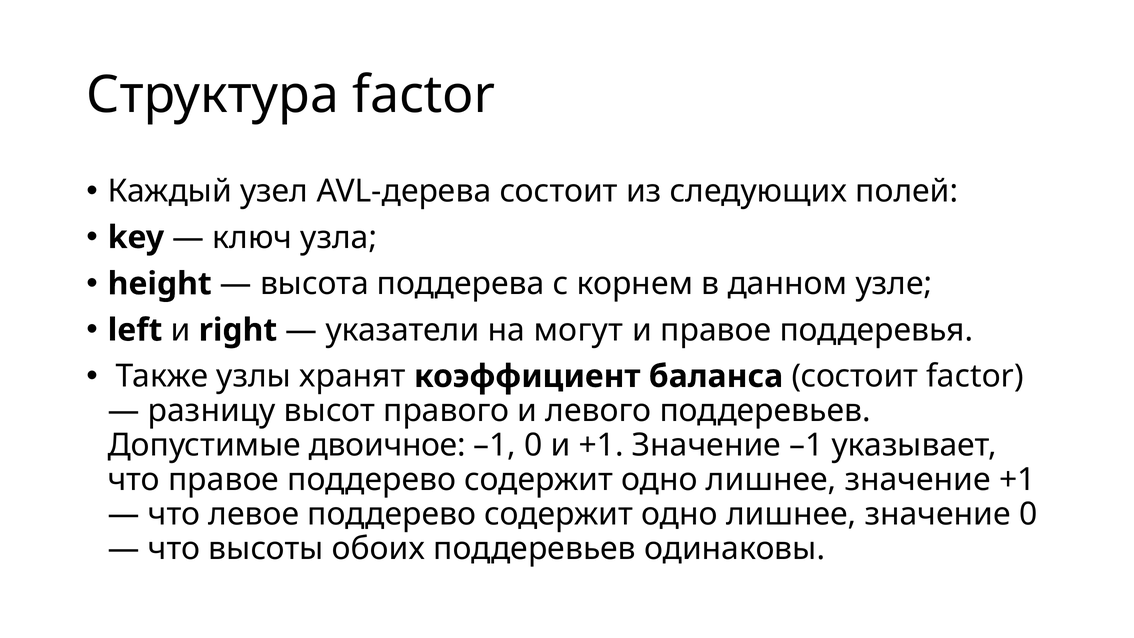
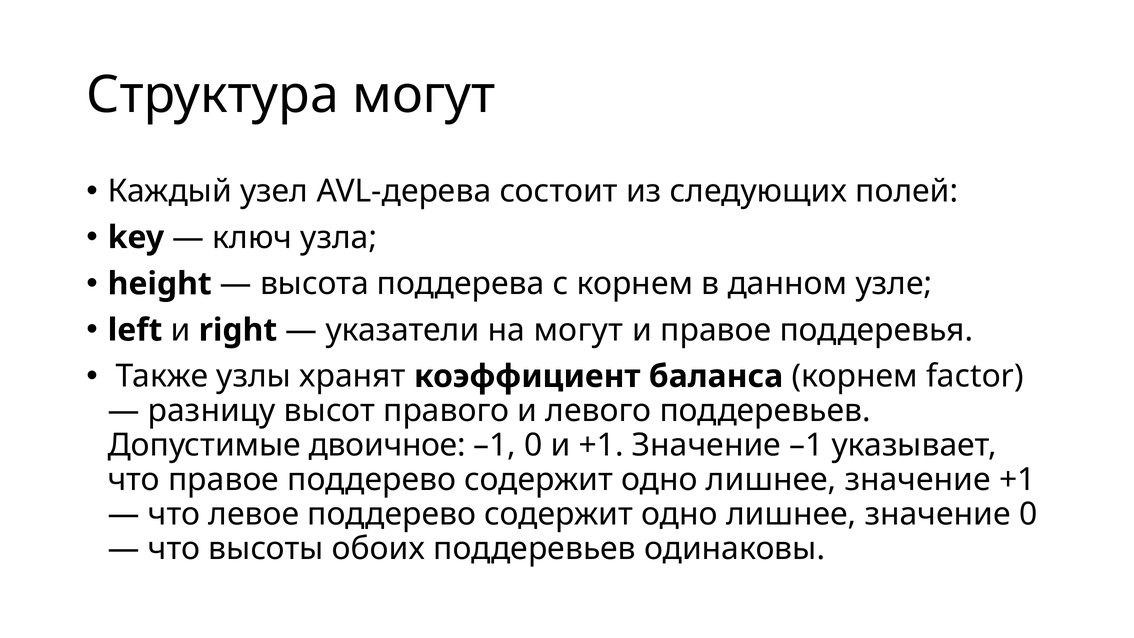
Структура factor: factor -> могут (424, 95)
баланса состоит: состоит -> корнем (855, 376)
